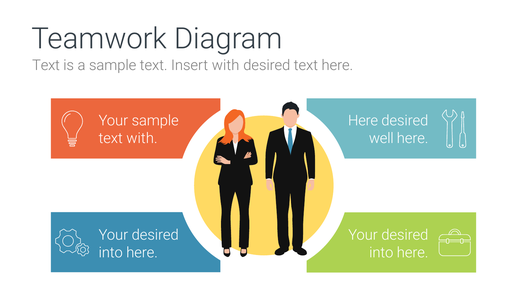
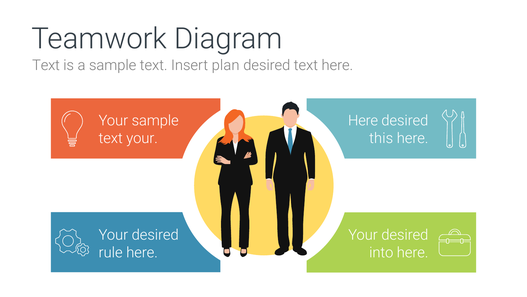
Insert with: with -> plan (226, 65)
text with: with -> your (142, 138)
well: well -> this (381, 138)
into: into -> rule (111, 252)
